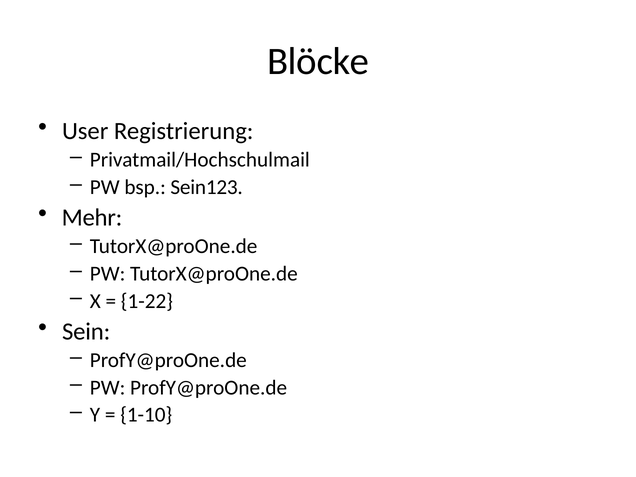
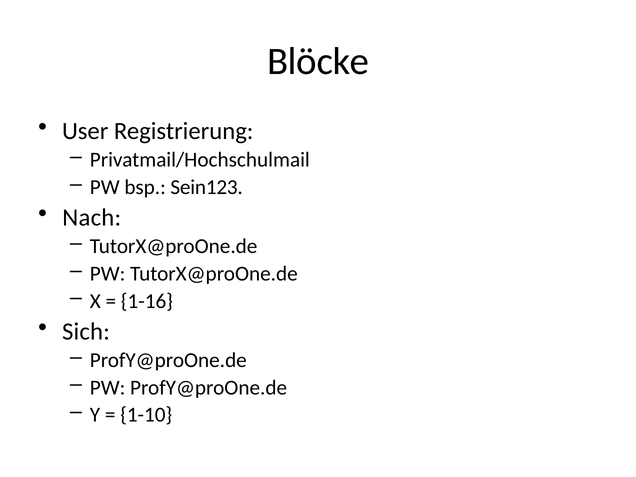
Mehr: Mehr -> Nach (92, 218)
1-22: 1-22 -> 1-16 (147, 301)
Sein: Sein -> Sich (86, 331)
